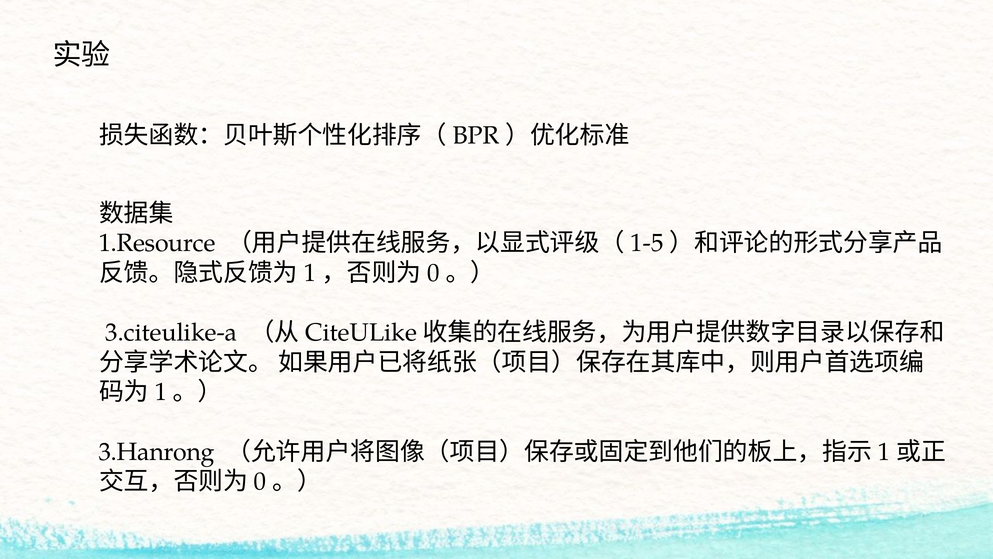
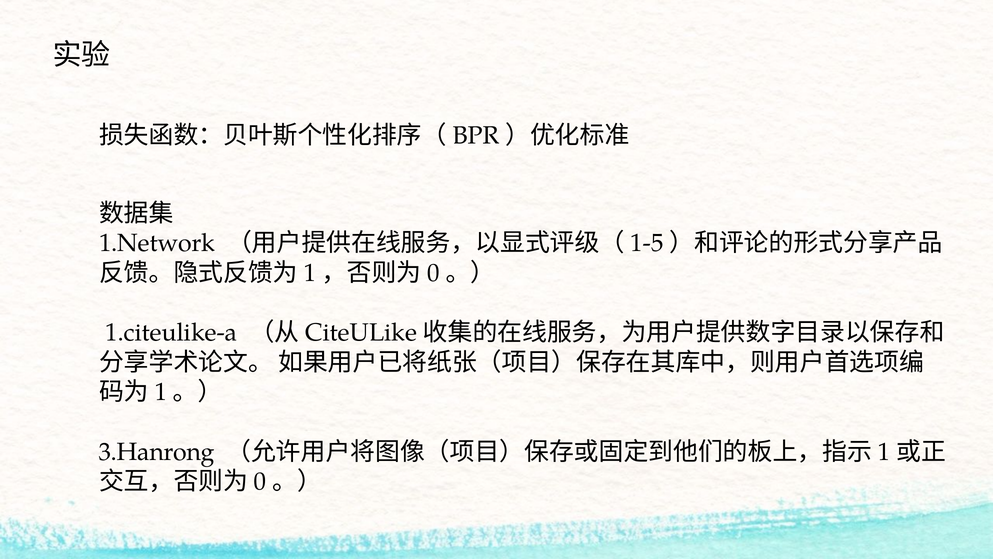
1.Resource: 1.Resource -> 1.Network (157, 243)
3.citeulike-a: 3.citeulike-a -> 1.citeulike-a (171, 332)
